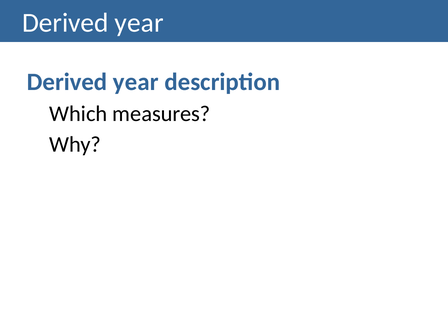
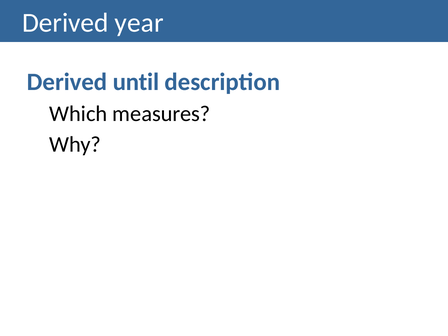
year: year -> until (136, 82)
